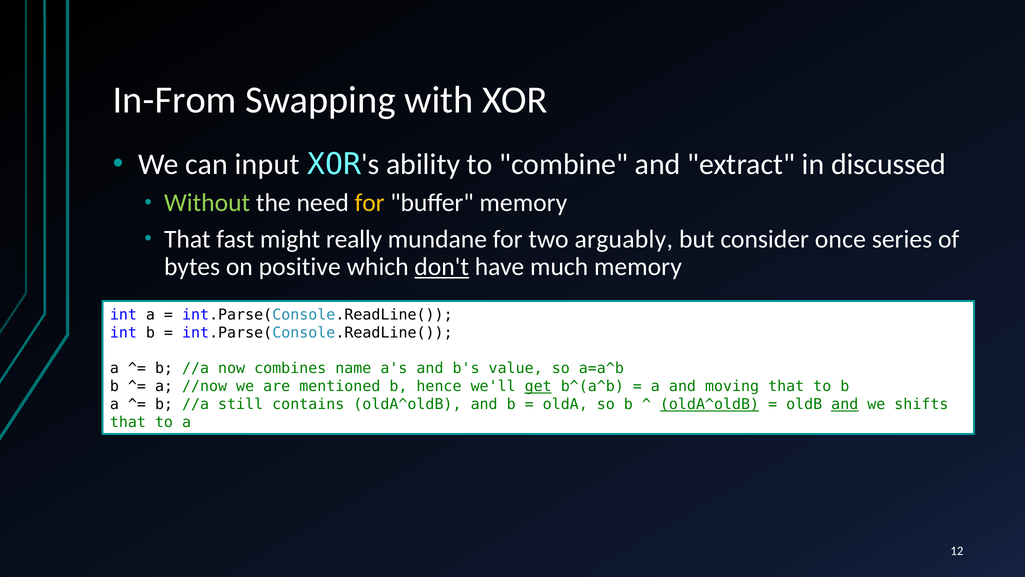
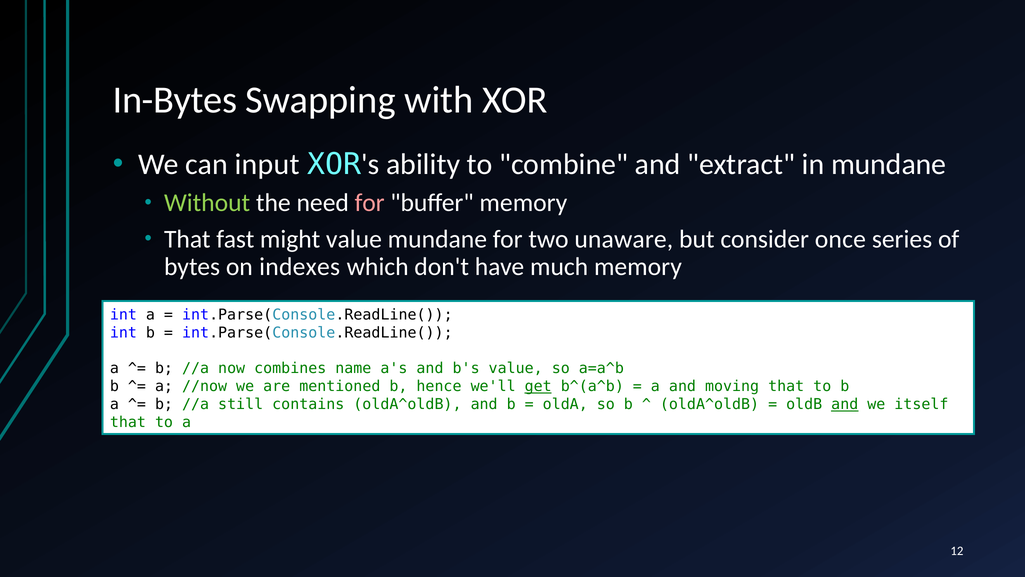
In-From: In-From -> In-Bytes (175, 100)
in discussed: discussed -> mundane (889, 164)
for colour: yellow -> pink (370, 203)
might really: really -> value (354, 239)
arguably: arguably -> unaware (624, 239)
positive: positive -> indexes (300, 267)
don't underline: present -> none (442, 267)
oldA^oldB underline: present -> none (710, 404)
shifts: shifts -> itself (921, 404)
